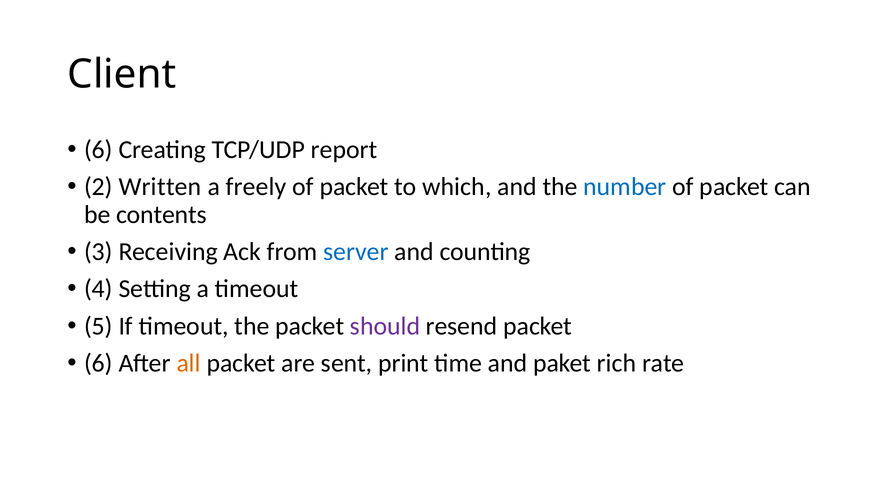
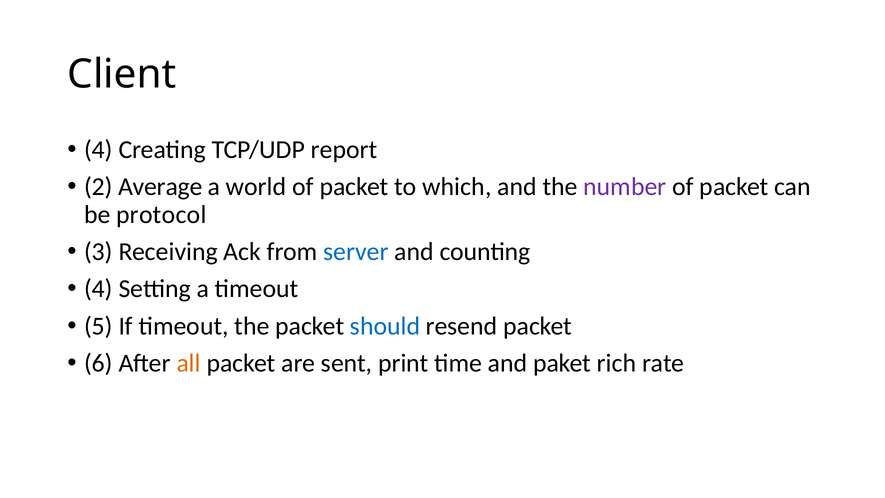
6: 6 -> 4 (98, 150)
Written: Written -> Average (160, 187)
freely: freely -> world (256, 187)
number colour: blue -> purple (625, 187)
contents: contents -> protocol (161, 215)
should colour: purple -> blue (385, 326)
